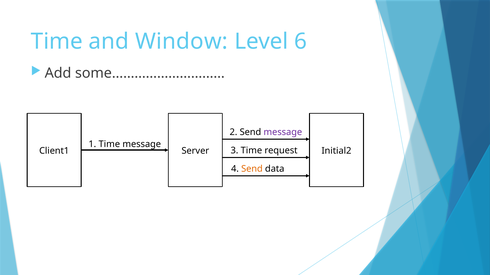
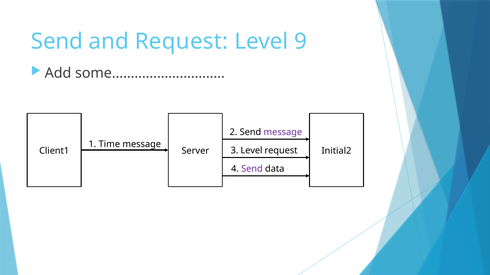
Time: Time -> Send (57, 42)
and Window: Window -> Request (182, 42)
6: 6 -> 9 (301, 42)
3 Time: Time -> Level (252, 151)
Send colour: orange -> purple (252, 169)
